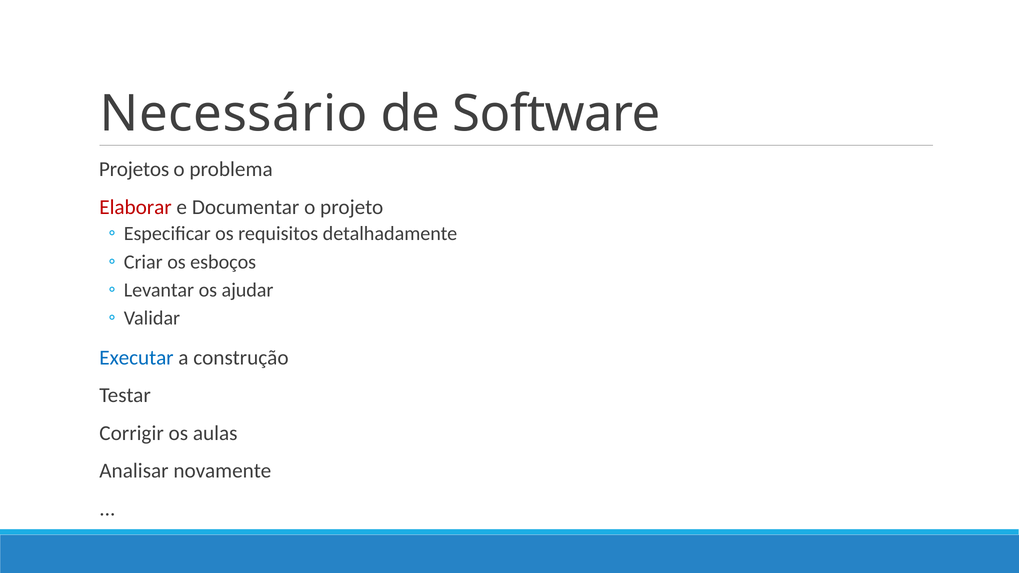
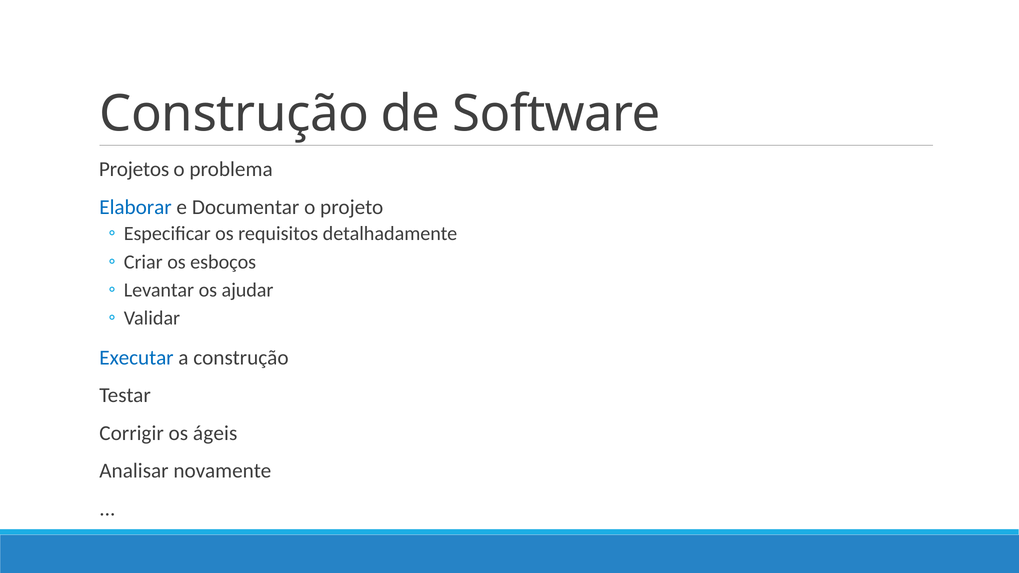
Necessário: Necessário -> Construção (234, 114)
Elaborar colour: red -> blue (136, 207)
aulas: aulas -> ágeis (215, 433)
